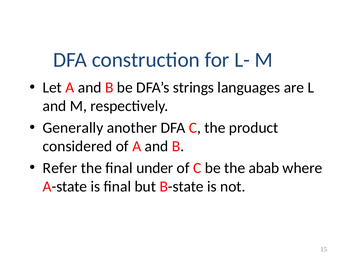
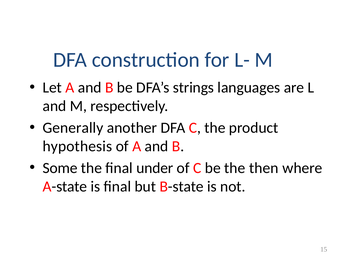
considered: considered -> hypothesis (77, 146)
Refer: Refer -> Some (60, 168)
abab: abab -> then (264, 168)
